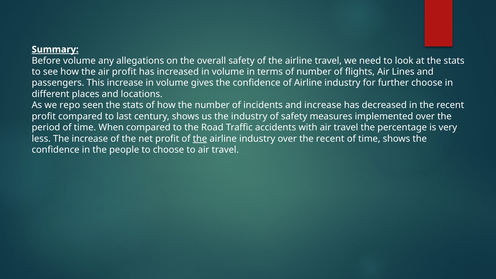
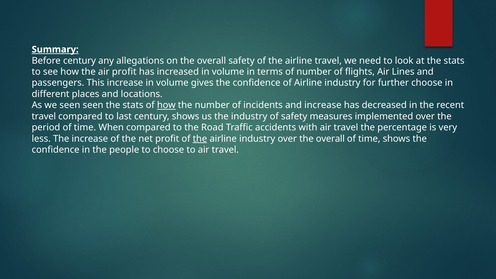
Before volume: volume -> century (79, 61)
we repo: repo -> seen (70, 105)
how underline: none -> present (166, 105)
profit: profit -> travel (44, 116)
over the recent: recent -> overall (330, 139)
